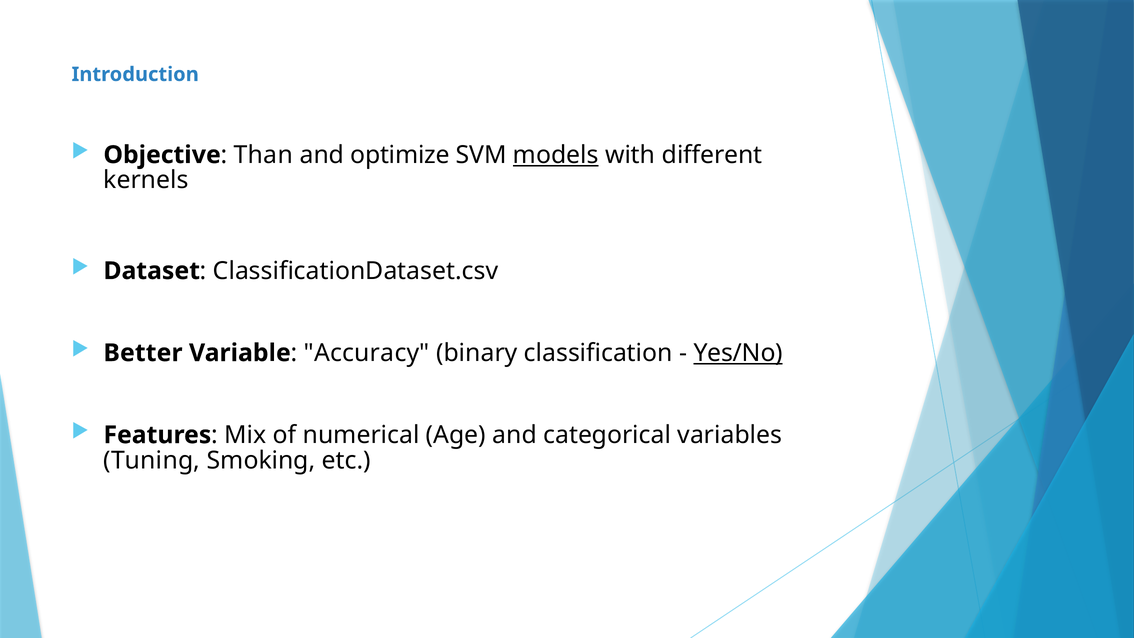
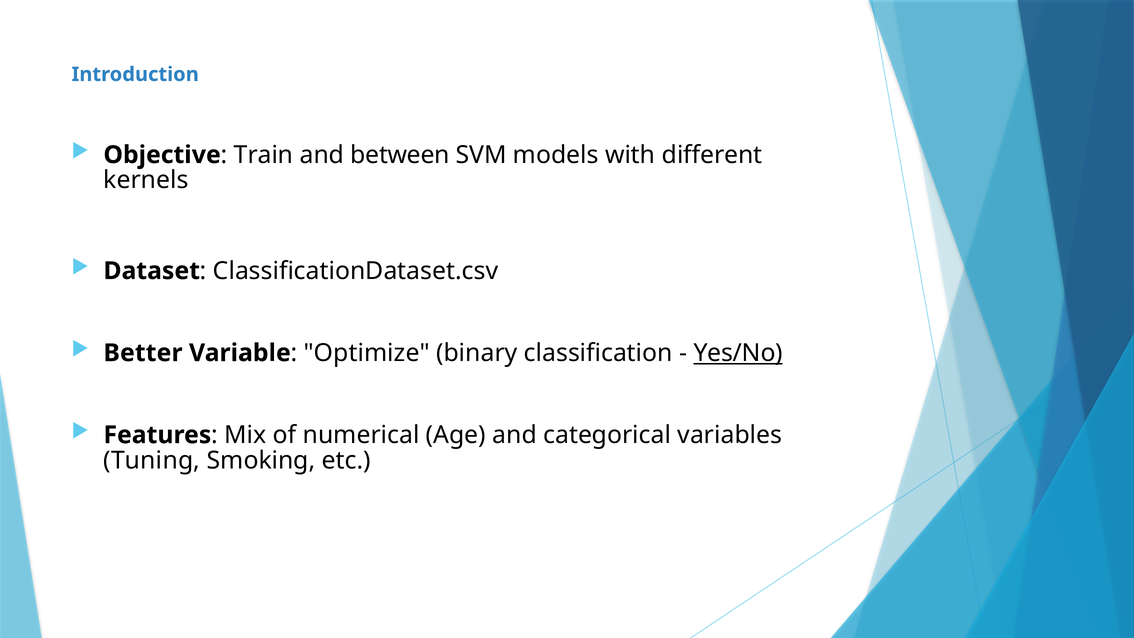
Than: Than -> Train (264, 155)
optimize: optimize -> between (400, 155)
models underline: present -> none (556, 155)
Accuracy: Accuracy -> Optimize (367, 353)
